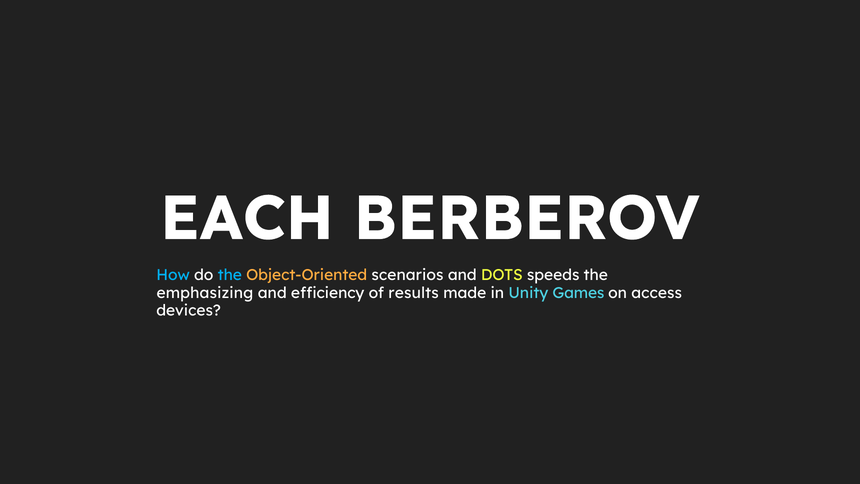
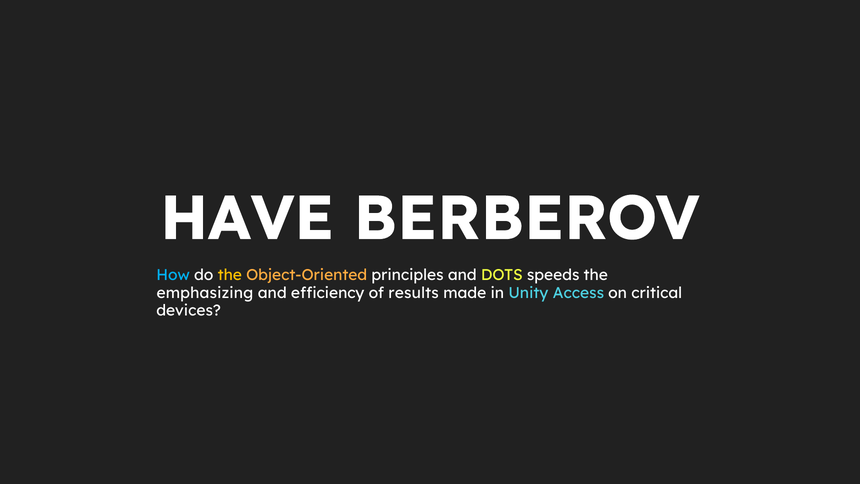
EACH: EACH -> HAVE (247, 218)
the colour: light blue -> yellow (230, 275)
scenarios: scenarios -> principles (408, 275)
Games: Games -> Access (578, 293)
access: access -> critical (657, 293)
